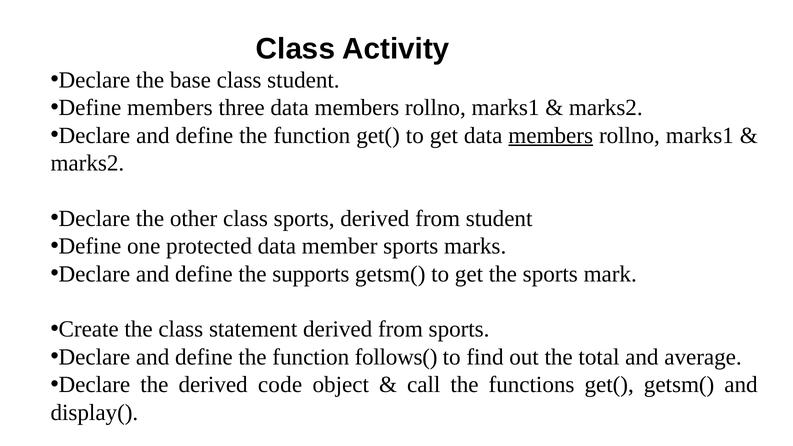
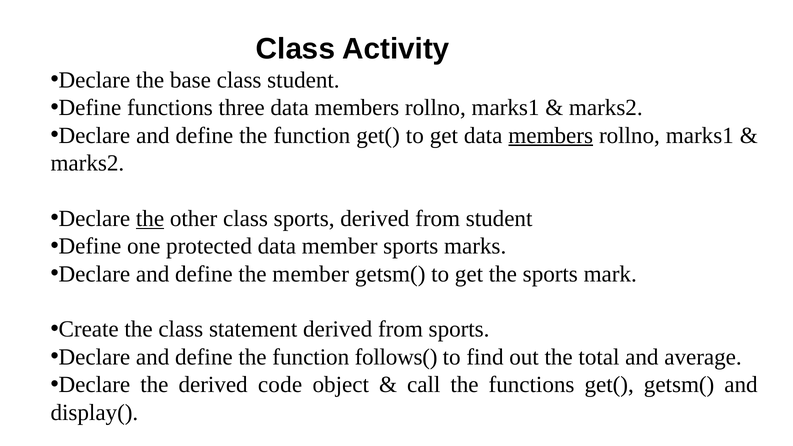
Define members: members -> functions (170, 108)
the underline: none -> present (150, 219)
the supports: supports -> member (311, 274)
